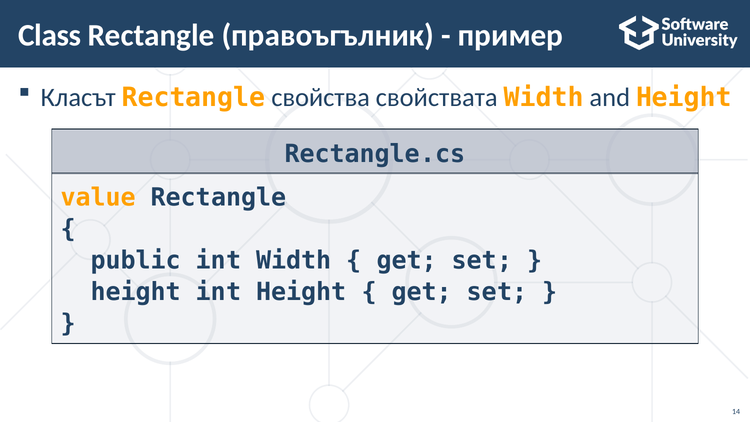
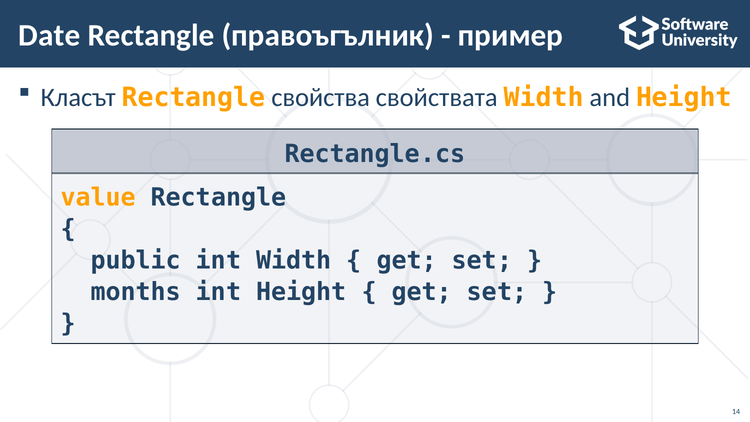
Class: Class -> Date (49, 36)
height: height -> months (136, 292)
